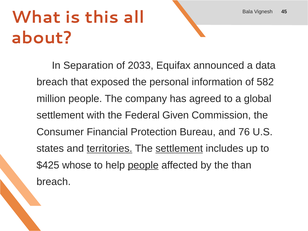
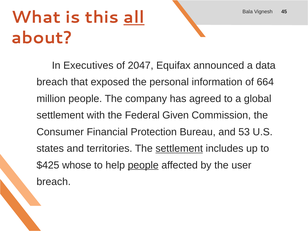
all underline: none -> present (134, 17)
Separation: Separation -> Executives (88, 65)
2033: 2033 -> 2047 (141, 65)
582: 582 -> 664 (265, 82)
76: 76 -> 53 (244, 132)
territories underline: present -> none (110, 149)
than: than -> user (241, 165)
